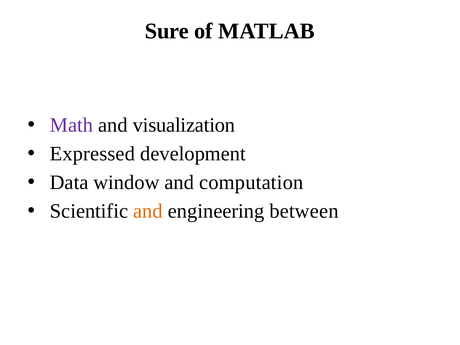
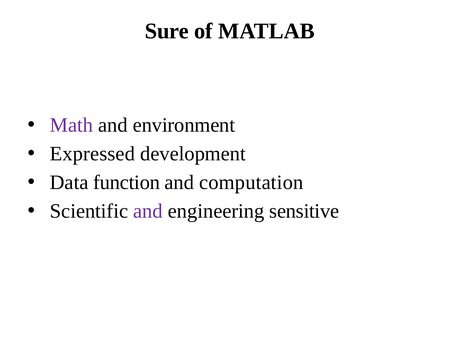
visualization: visualization -> environment (184, 125)
window: window -> function (127, 182)
and colour: orange -> purple (148, 211)
between: between -> sensitive (304, 211)
